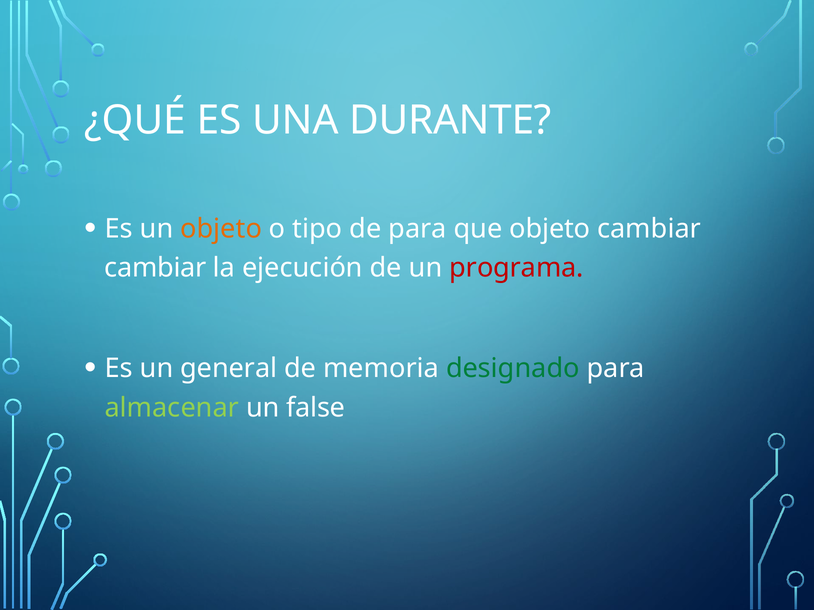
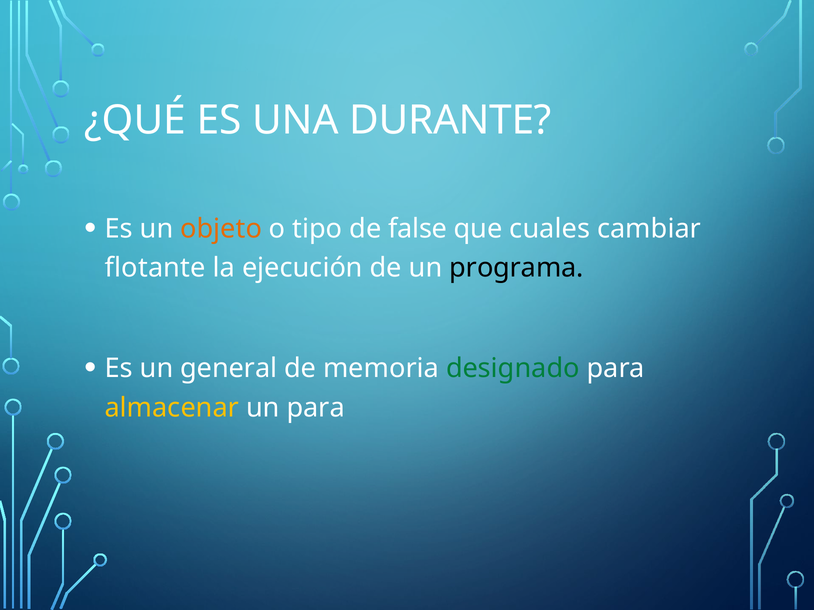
de para: para -> false (418, 229)
que objeto: objeto -> cuales (550, 229)
cambiar: cambiar -> flotante (155, 268)
programa colour: red -> black (517, 268)
almacenar colour: light green -> yellow (172, 408)
un false: false -> para (316, 408)
